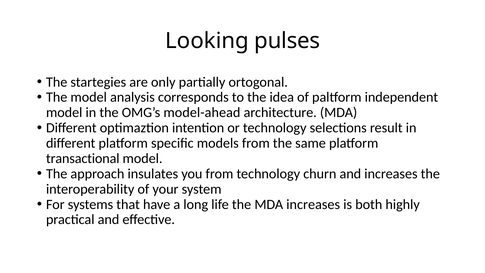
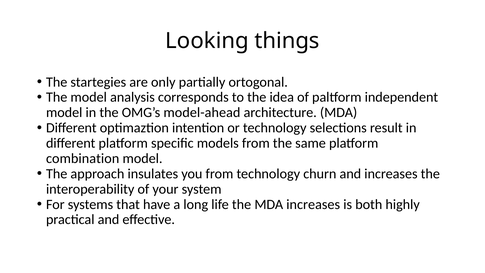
pulses: pulses -> things (287, 41)
transactional: transactional -> combination (83, 158)
